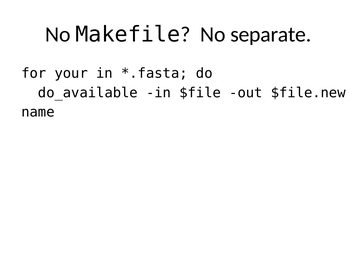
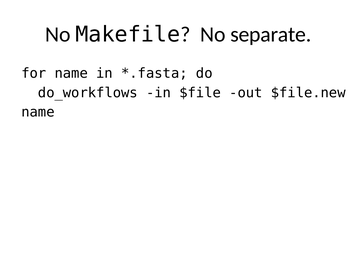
for your: your -> name (71, 73)
do_available: do_available -> do_workflows (88, 93)
